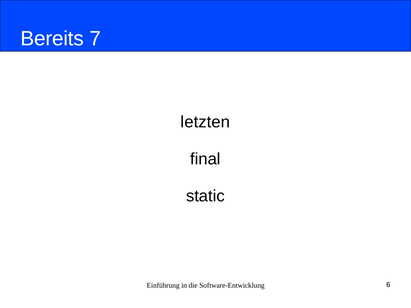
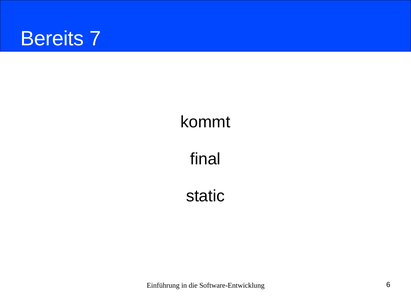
letzten: letzten -> kommt (205, 122)
